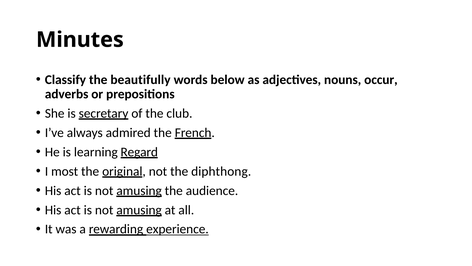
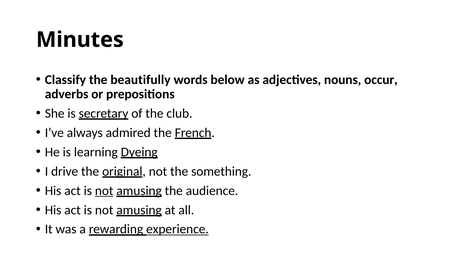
Regard: Regard -> Dyeing (139, 152)
most: most -> drive (65, 171)
diphthong: diphthong -> something (221, 171)
not underline: none -> present (104, 190)
